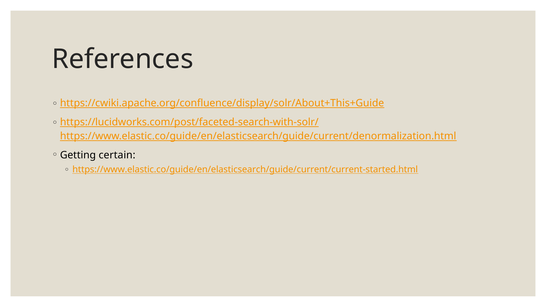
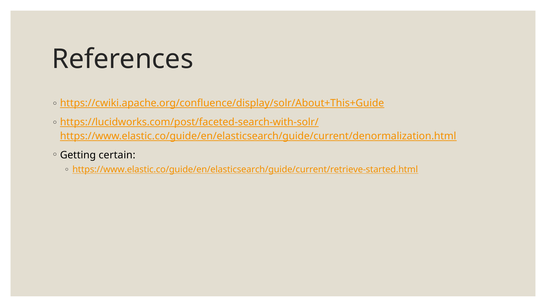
https://www.elastic.co/guide/en/elasticsearch/guide/current/current-started.html: https://www.elastic.co/guide/en/elasticsearch/guide/current/current-started.html -> https://www.elastic.co/guide/en/elasticsearch/guide/current/retrieve-started.html (245, 169)
